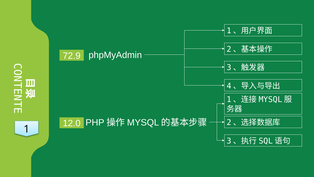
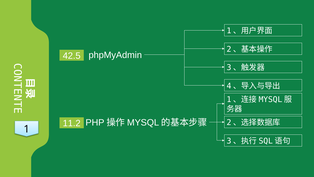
72.9: 72.9 -> 42.5 (72, 56)
12.0: 12.0 -> 11.2 (72, 123)
